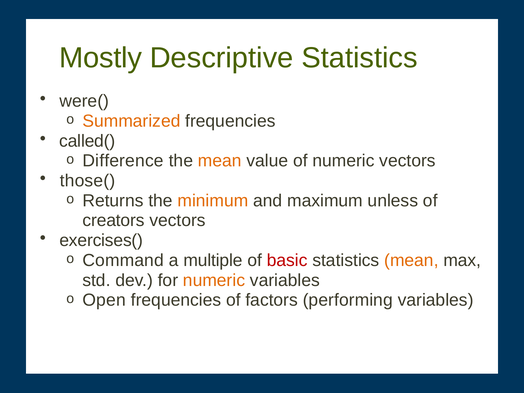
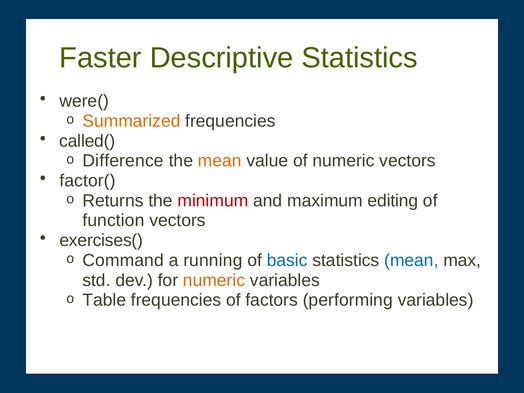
Mostly: Mostly -> Faster (100, 58)
those(: those( -> factor( (88, 181)
minimum colour: orange -> red (213, 201)
unless: unless -> editing (393, 201)
creators: creators -> function (113, 221)
multiple: multiple -> running (213, 260)
basic colour: red -> blue (287, 260)
mean colour: orange -> blue (411, 260)
Open: Open -> Table (104, 300)
